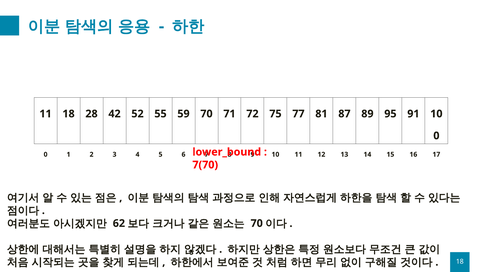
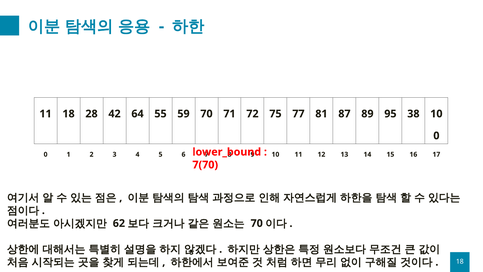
52: 52 -> 64 (138, 114)
91: 91 -> 38 (413, 114)
